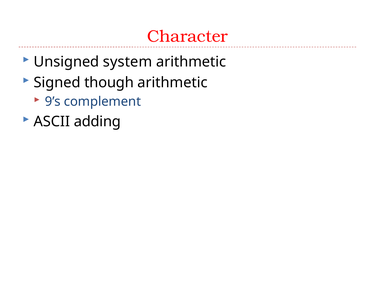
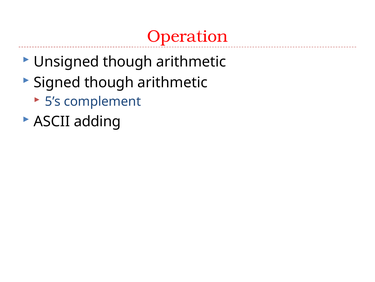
Character: Character -> Operation (187, 36)
Unsigned system: system -> though (128, 62)
9’s: 9’s -> 5’s (53, 101)
